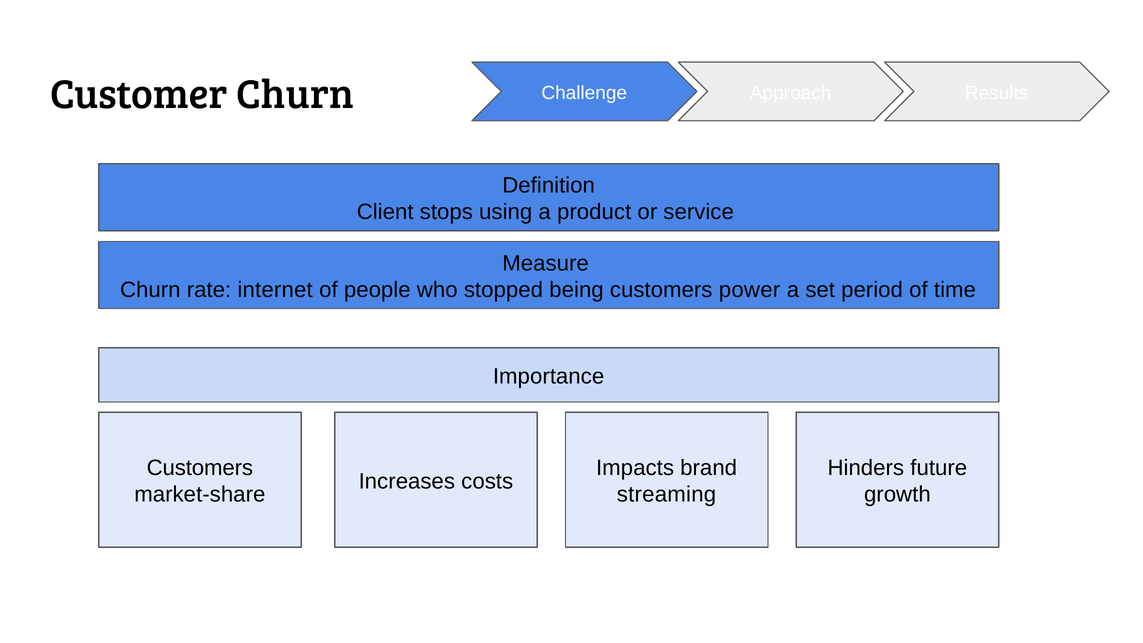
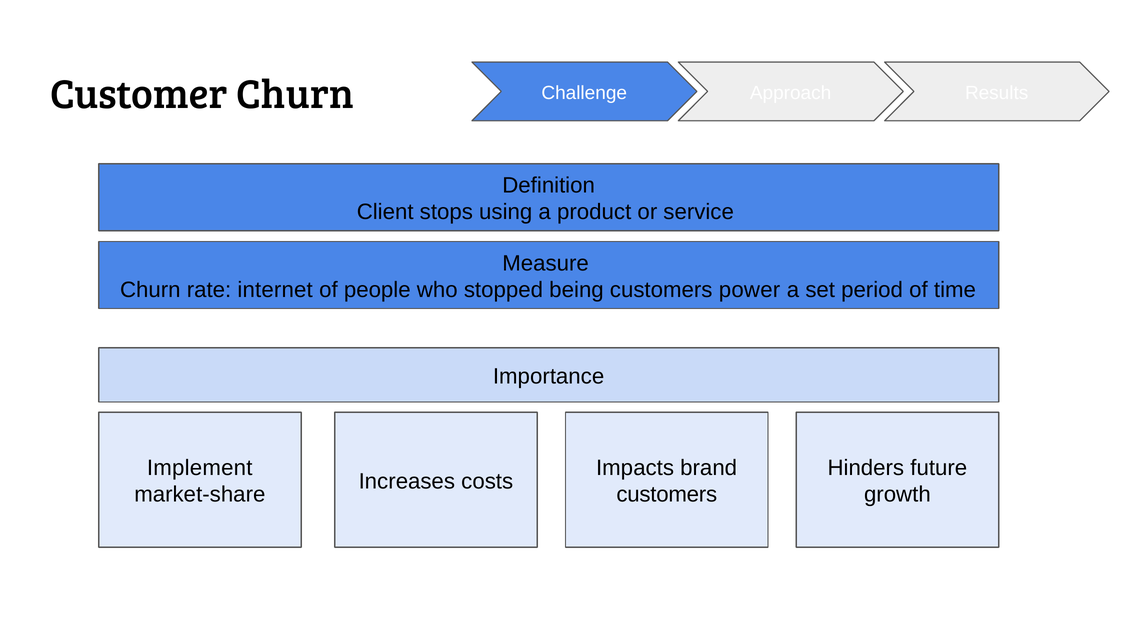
Customers: Customers -> Implement (200, 468)
streaming: streaming -> customers (667, 495)
